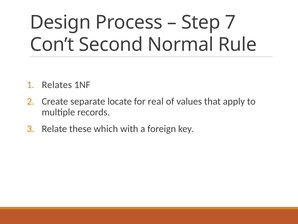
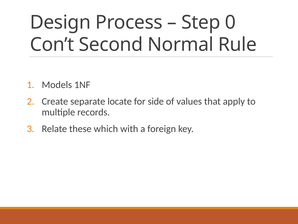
7: 7 -> 0 (230, 22)
Relates: Relates -> Models (57, 85)
real: real -> side (156, 101)
